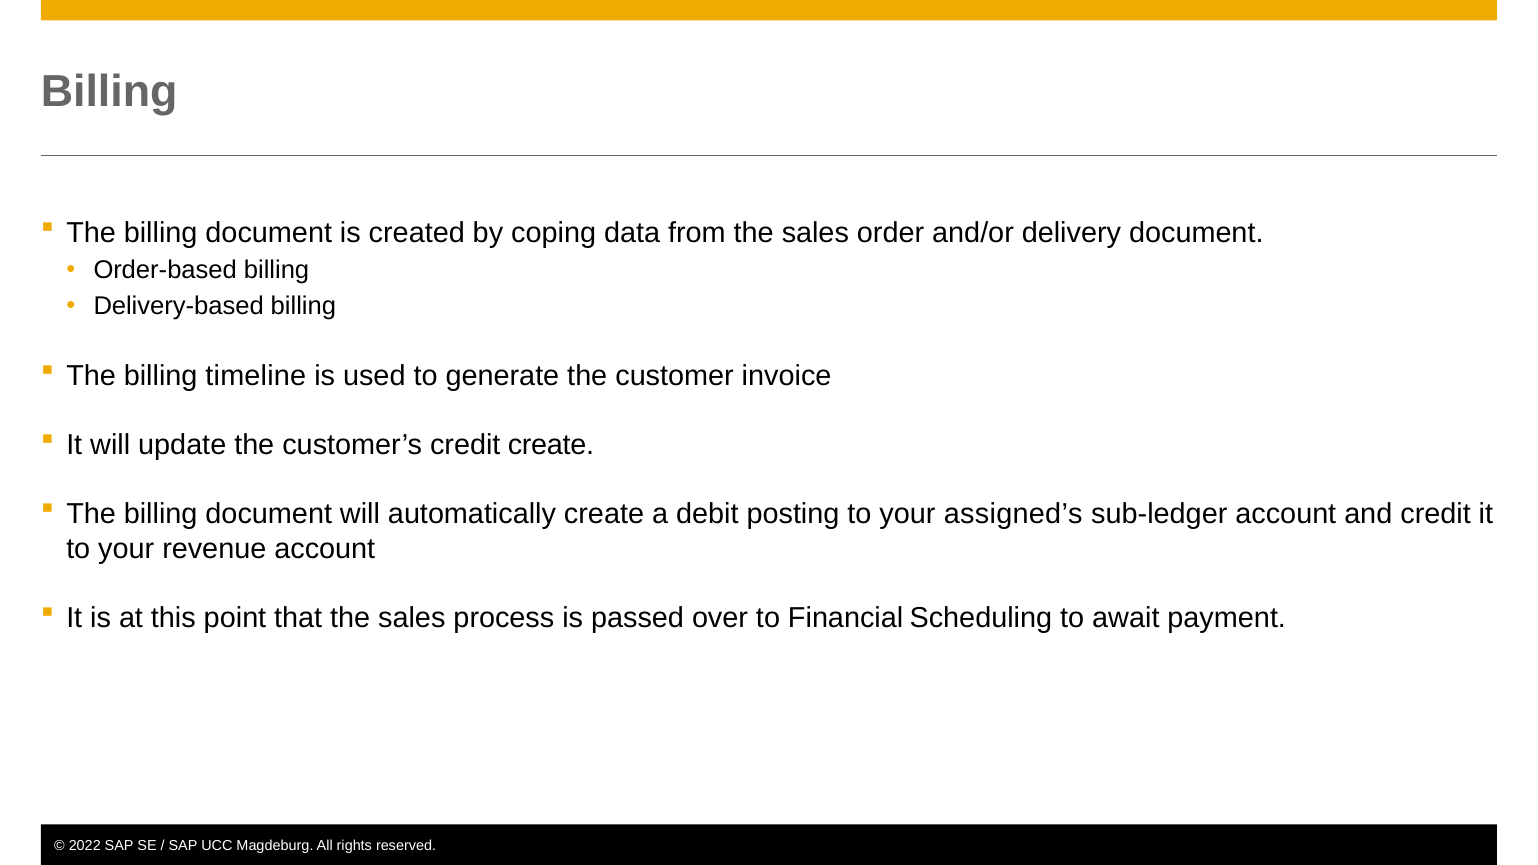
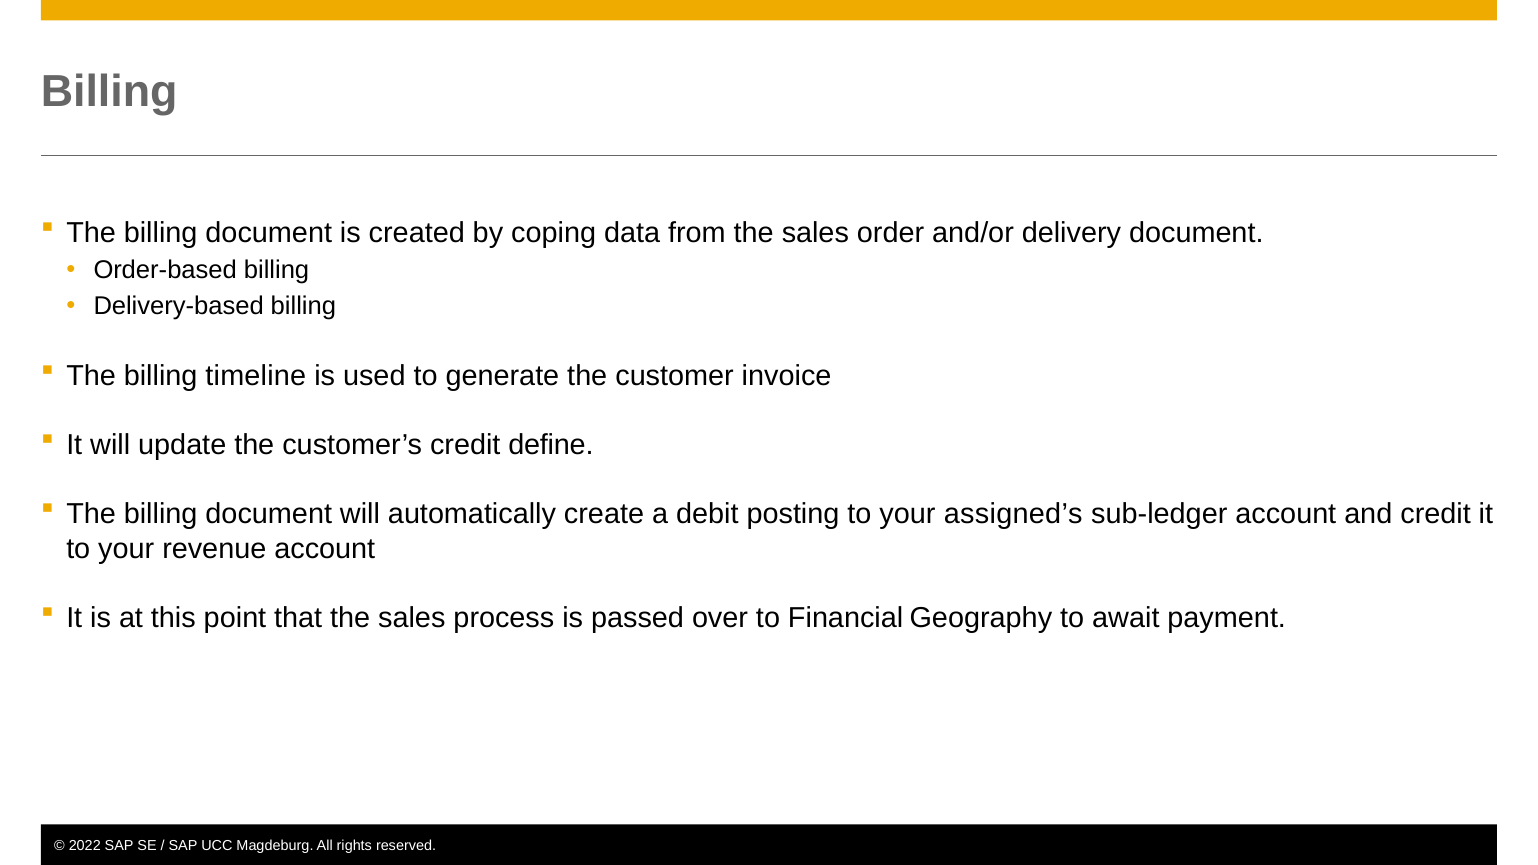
credit create: create -> define (551, 445)
Scheduling: Scheduling -> Geography (981, 618)
